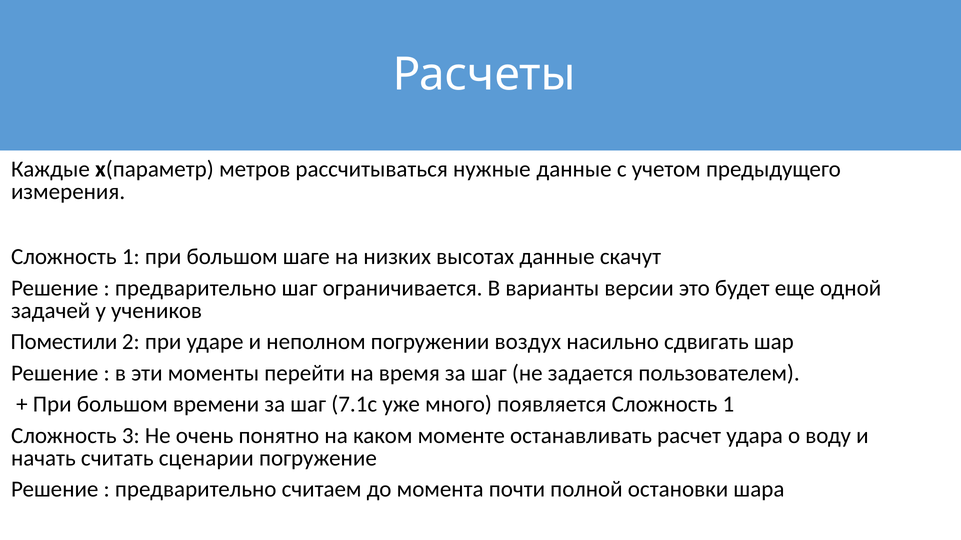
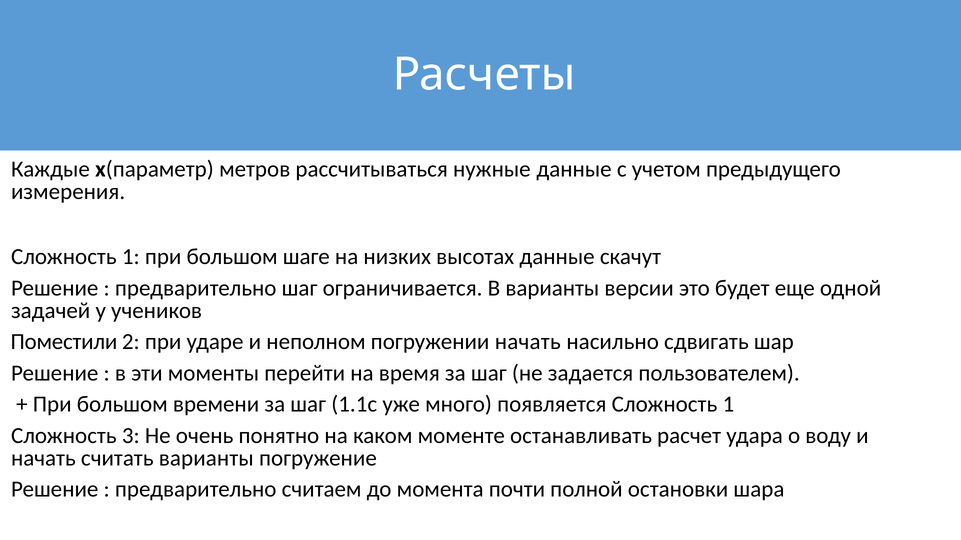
погружении воздух: воздух -> начать (528, 342)
7.1с: 7.1с -> 1.1с (354, 405)
считать сценарии: сценарии -> варианты (206, 459)
